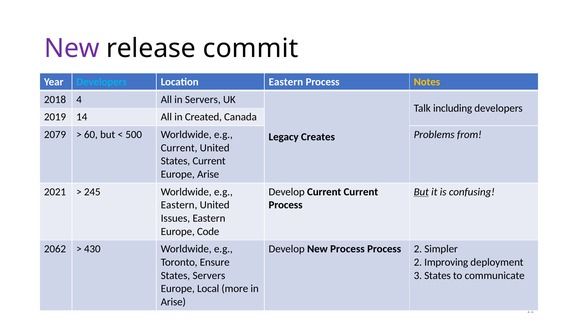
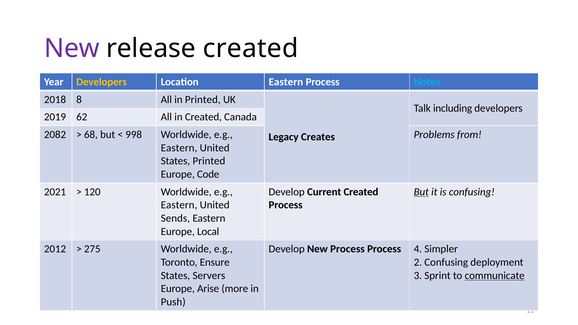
release commit: commit -> created (251, 49)
Developers colour: light blue -> yellow (102, 82)
Notes colour: yellow -> light blue (427, 82)
4: 4 -> 8 (79, 99)
in Servers: Servers -> Printed (203, 99)
14: 14 -> 62 (82, 117)
2079: 2079 -> 2082 (55, 135)
60: 60 -> 68 (91, 135)
500: 500 -> 998 (134, 135)
Current: Current -> Eastern (179, 148)
States Current: Current -> Printed (209, 161)
Europe Arise: Arise -> Code (208, 174)
245: 245 -> 120 (92, 192)
Current Current: Current -> Created (361, 192)
Issues: Issues -> Sends (175, 218)
Code: Code -> Local (208, 232)
2062: 2062 -> 2012 (55, 249)
430: 430 -> 275 (92, 249)
Process 2: 2 -> 4 (418, 249)
2 Improving: Improving -> Confusing (446, 262)
3 States: States -> Sprint (437, 276)
communicate underline: none -> present (495, 276)
Local: Local -> Arise (208, 289)
Arise: Arise -> Push (173, 302)
